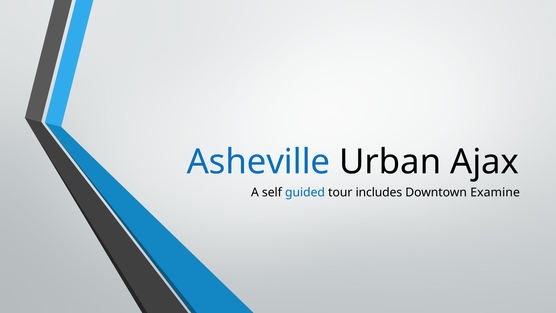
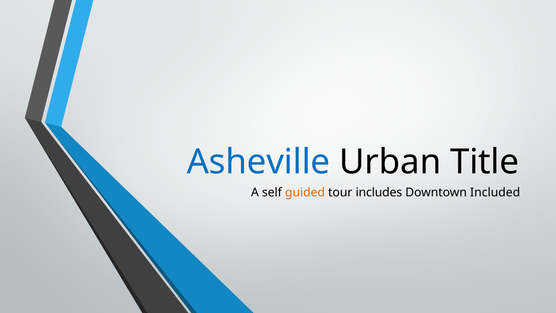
Ajax: Ajax -> Title (485, 162)
guided colour: blue -> orange (305, 192)
Examine: Examine -> Included (495, 192)
